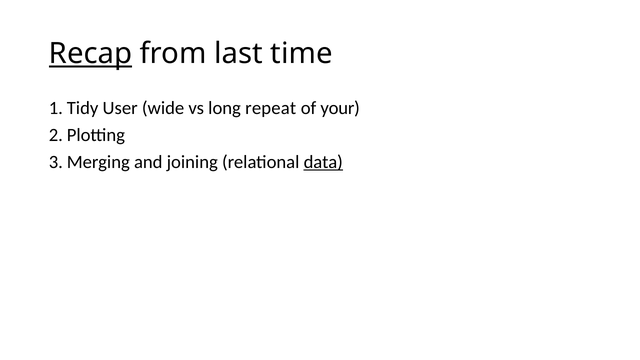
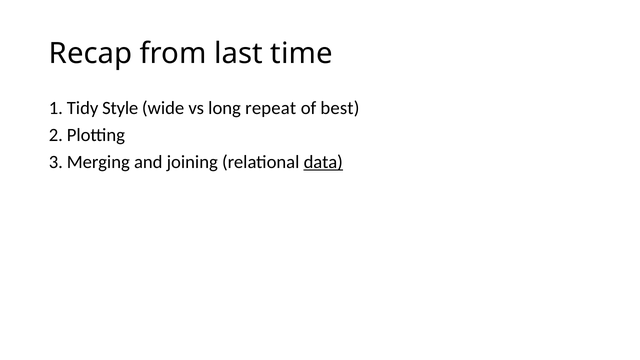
Recap underline: present -> none (90, 54)
User: User -> Style (120, 108)
your: your -> best (340, 108)
